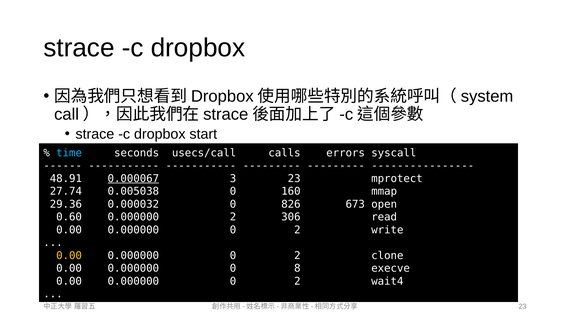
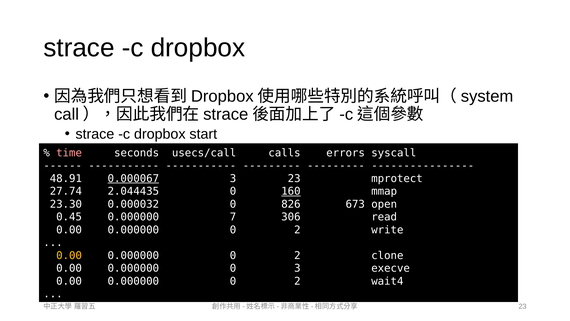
time colour: light blue -> pink (69, 153)
0.005038: 0.005038 -> 2.044435 (133, 191)
160 underline: none -> present (291, 191)
29.36: 29.36 -> 23.30 (66, 204)
0.60: 0.60 -> 0.45 (69, 217)
0.000000 2: 2 -> 7 (233, 217)
0 8: 8 -> 3 (297, 268)
